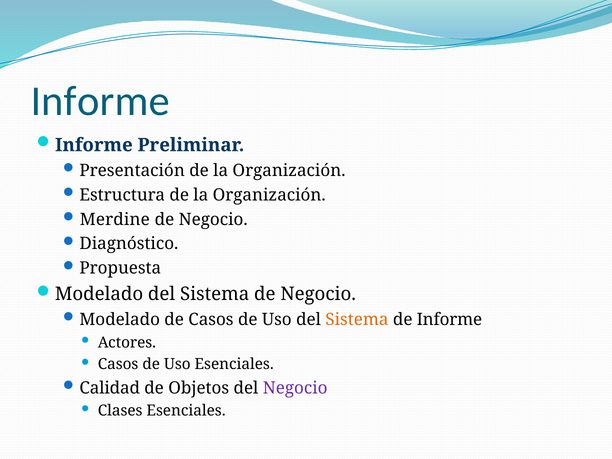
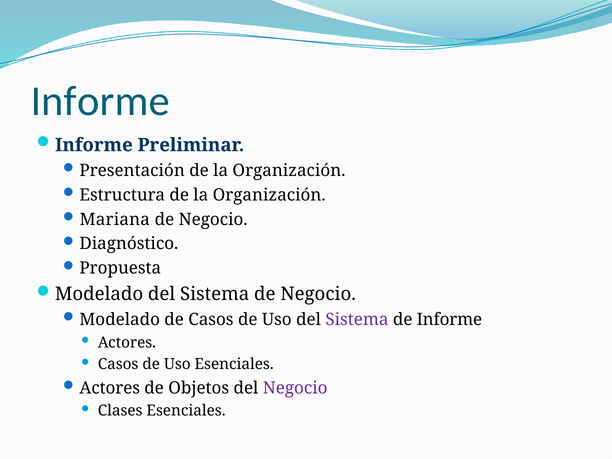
Merdine: Merdine -> Mariana (115, 219)
Sistema colour: orange -> purple (357, 320)
Calidad: Calidad -> Actores (110, 388)
